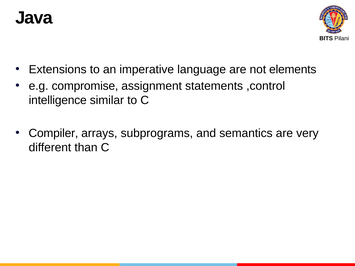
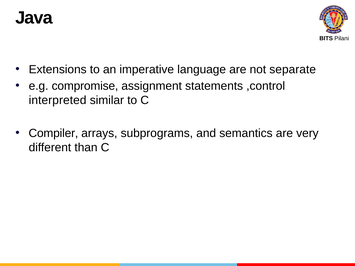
elements: elements -> separate (293, 69)
intelligence: intelligence -> interpreted (58, 100)
